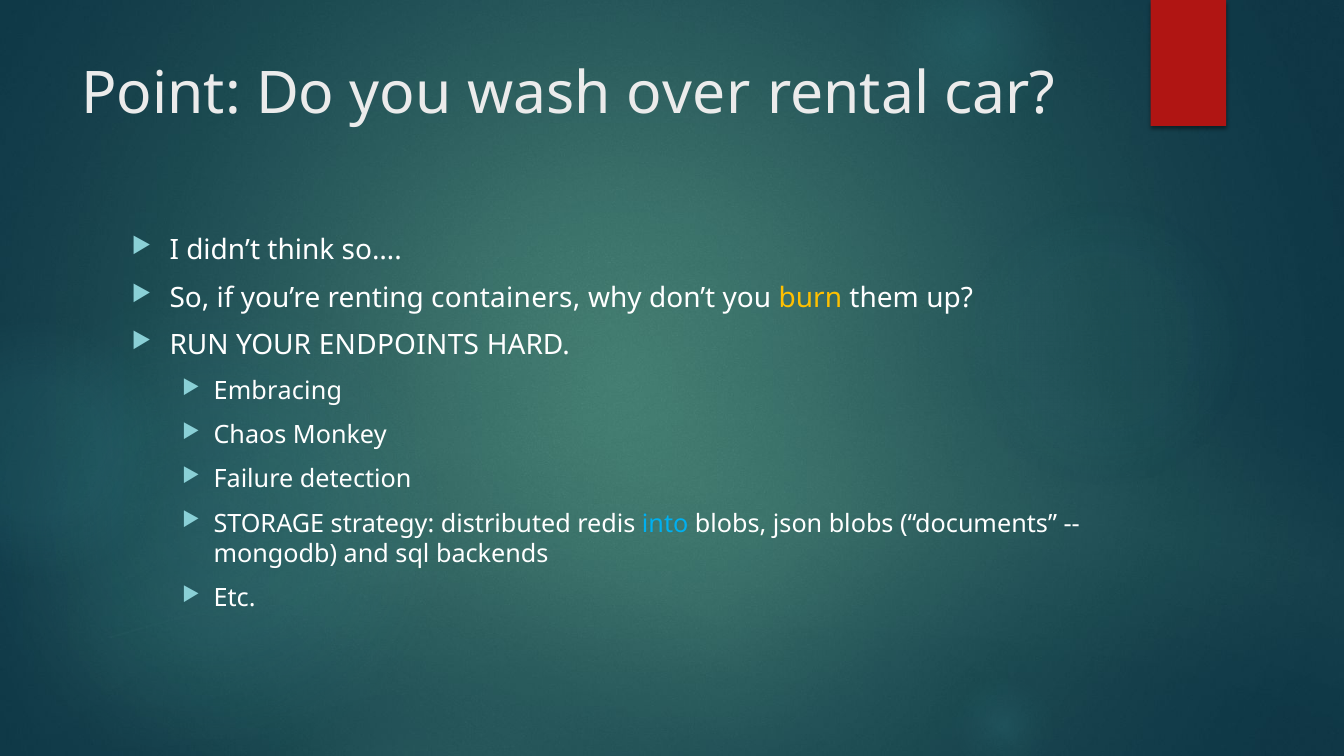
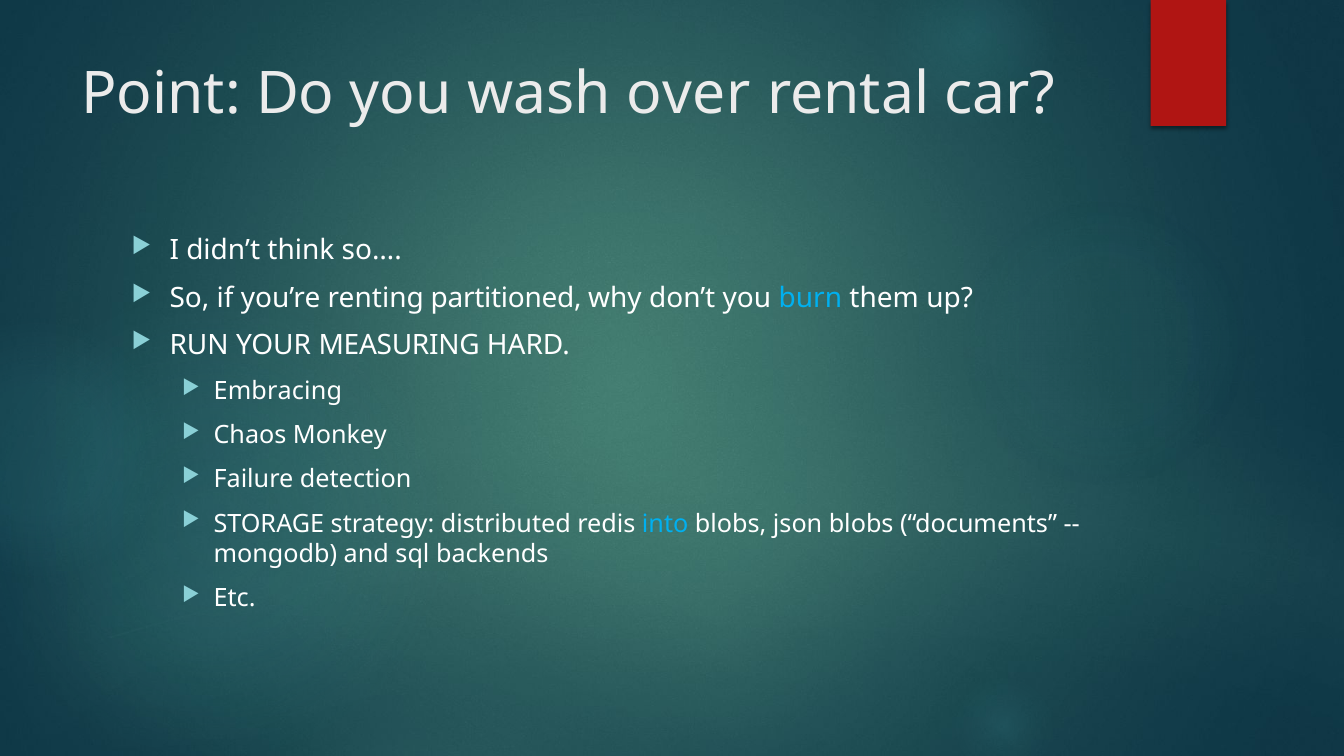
containers: containers -> partitioned (506, 298)
burn colour: yellow -> light blue (810, 298)
ENDPOINTS: ENDPOINTS -> MEASURING (399, 345)
